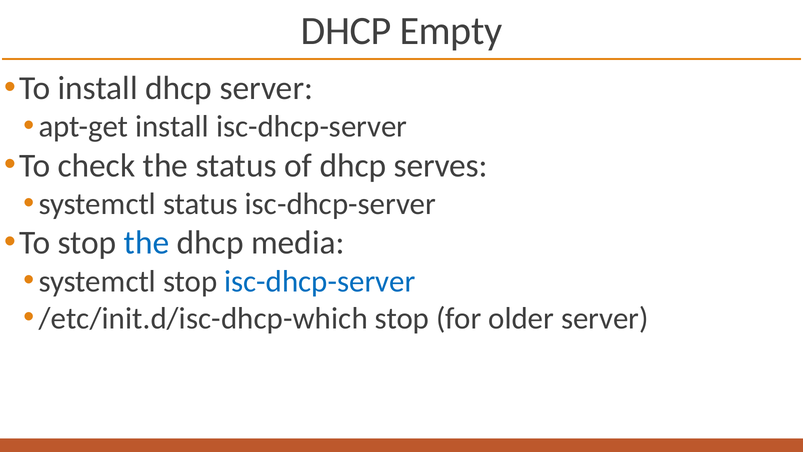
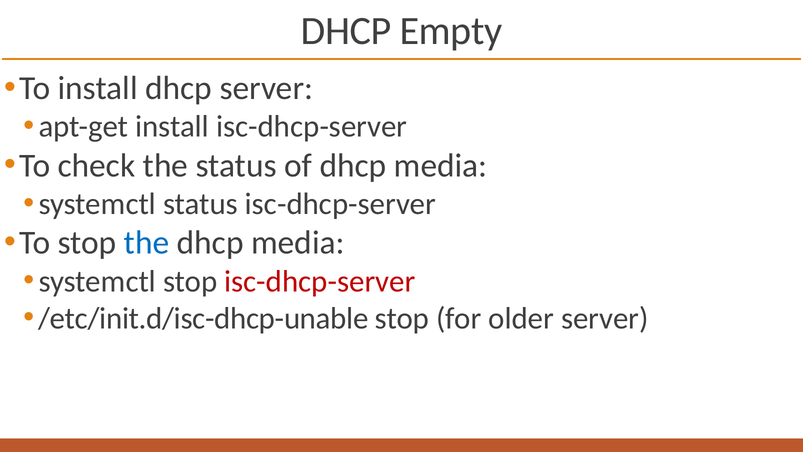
of dhcp serves: serves -> media (441, 165)
isc-dhcp-server colour: blue -> red (320, 281)
/etc/init.d/isc-dhcp-which: /etc/init.d/isc-dhcp-which -> /etc/init.d/isc-dhcp-unable (203, 318)
